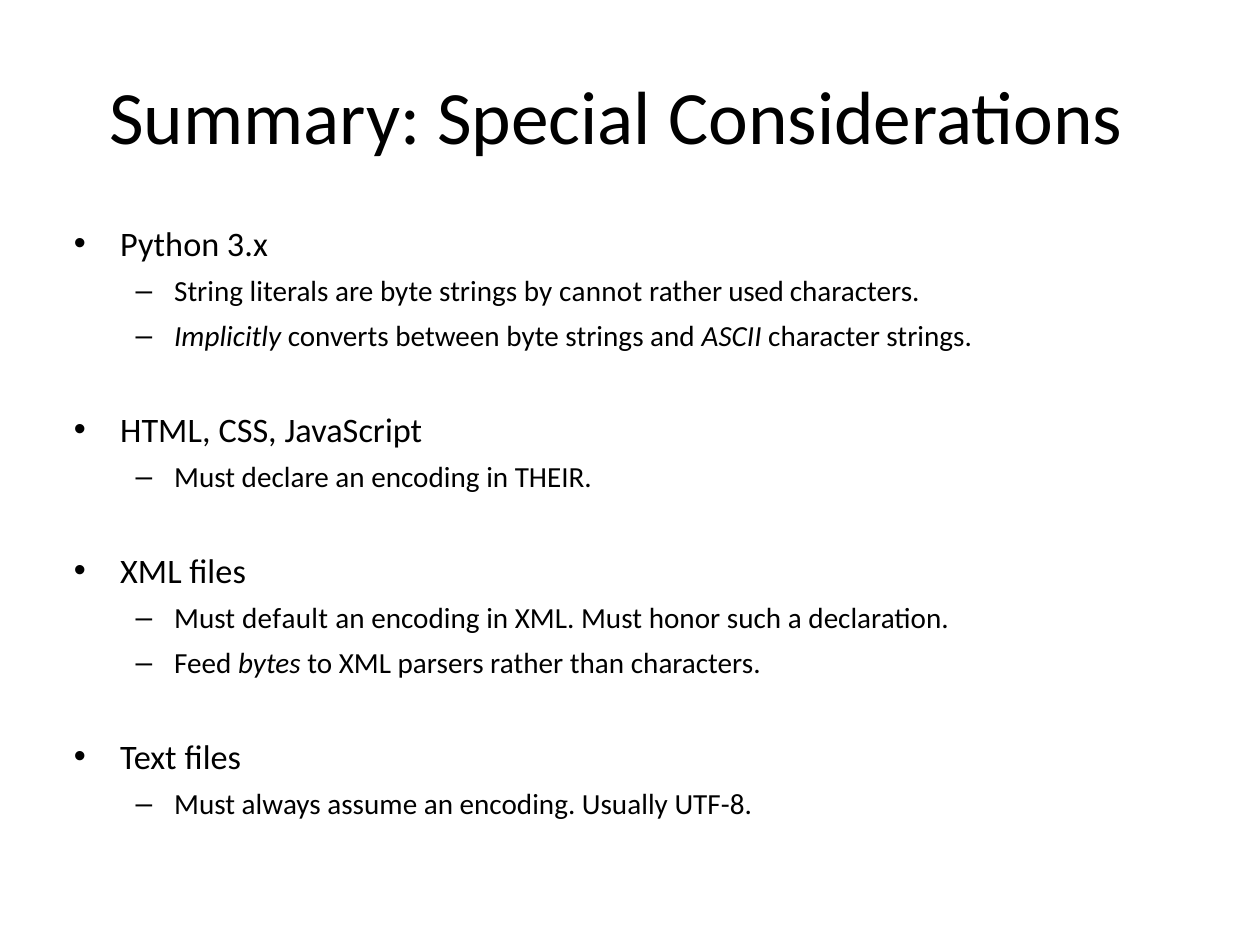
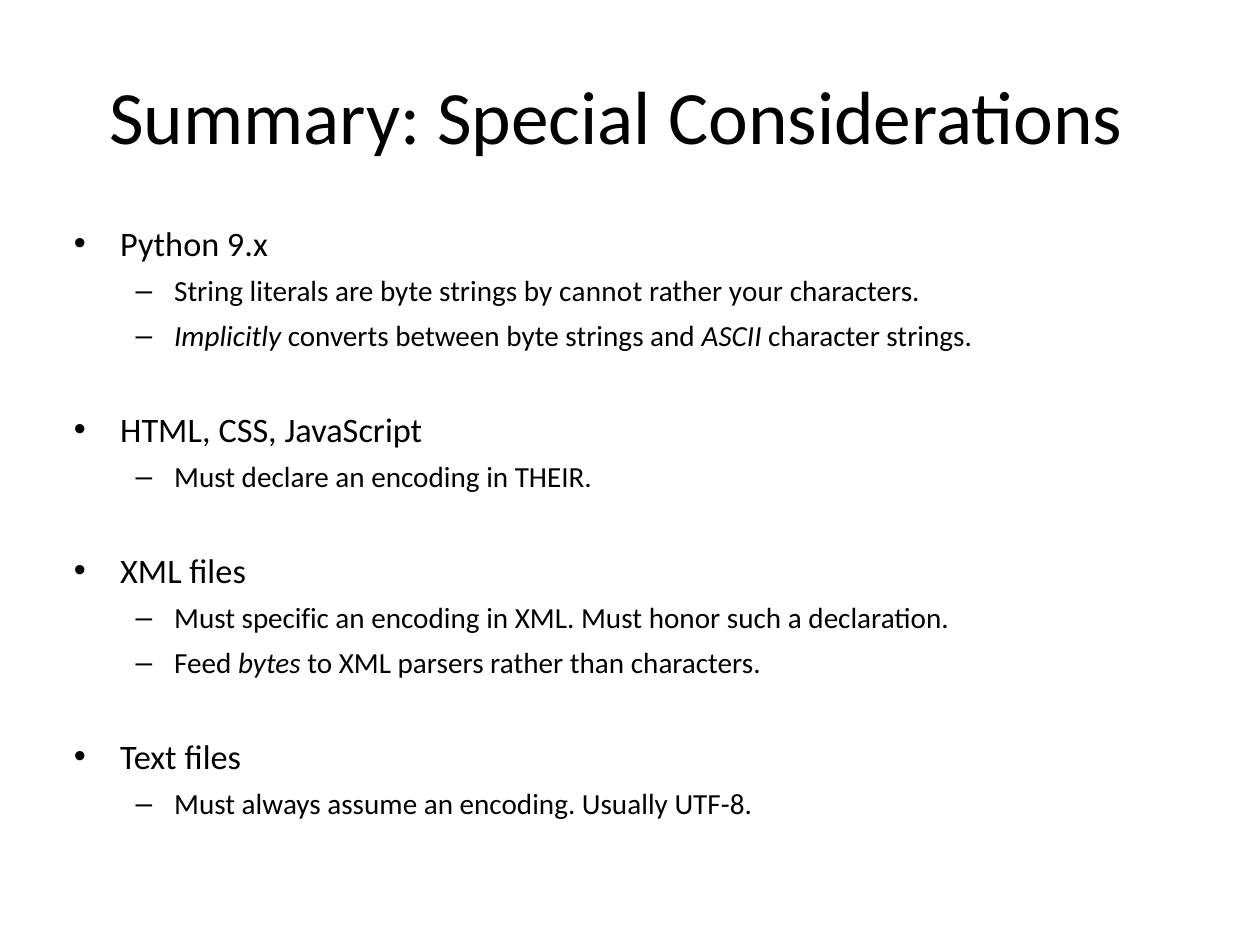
3.x: 3.x -> 9.x (247, 245)
used: used -> your (756, 292)
default: default -> specific (285, 619)
